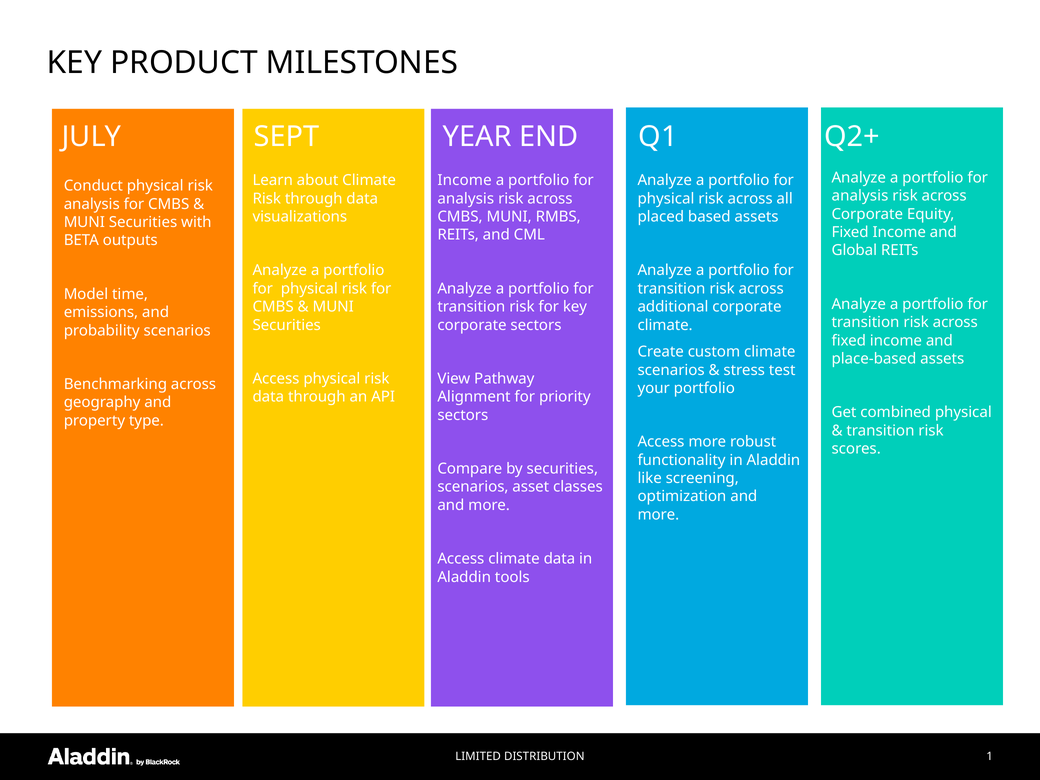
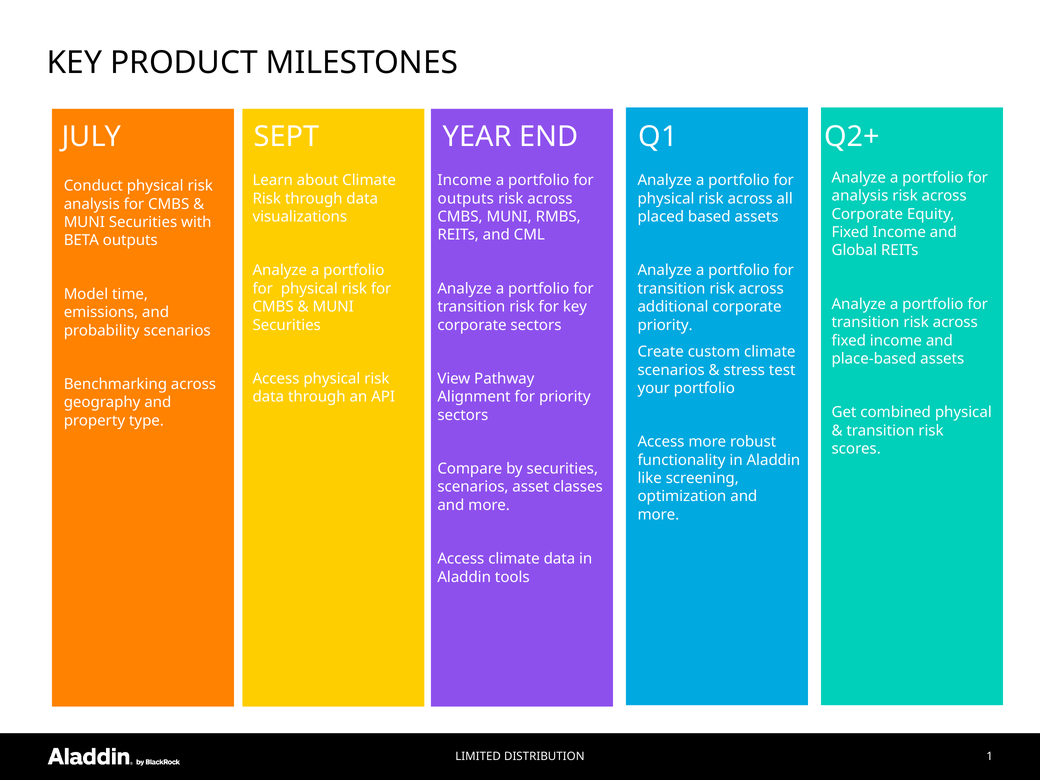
analysis: analysis -> outputs (466, 199)
climate: climate -> priority (665, 325)
